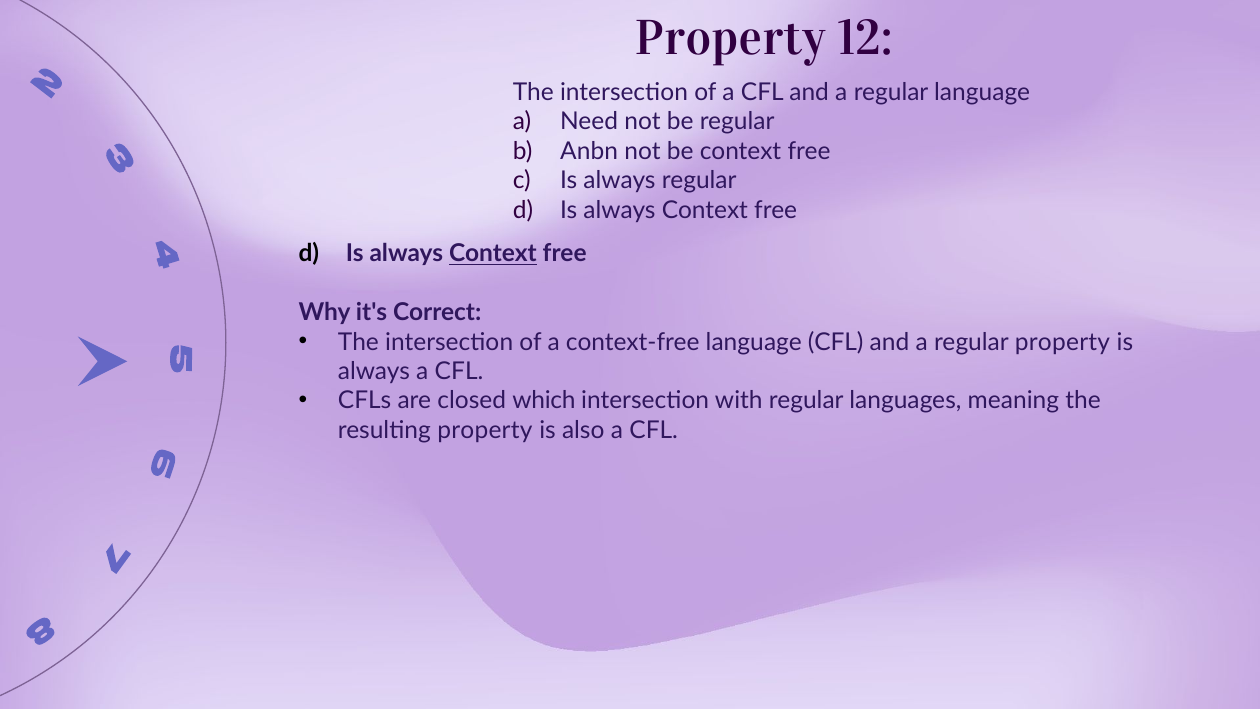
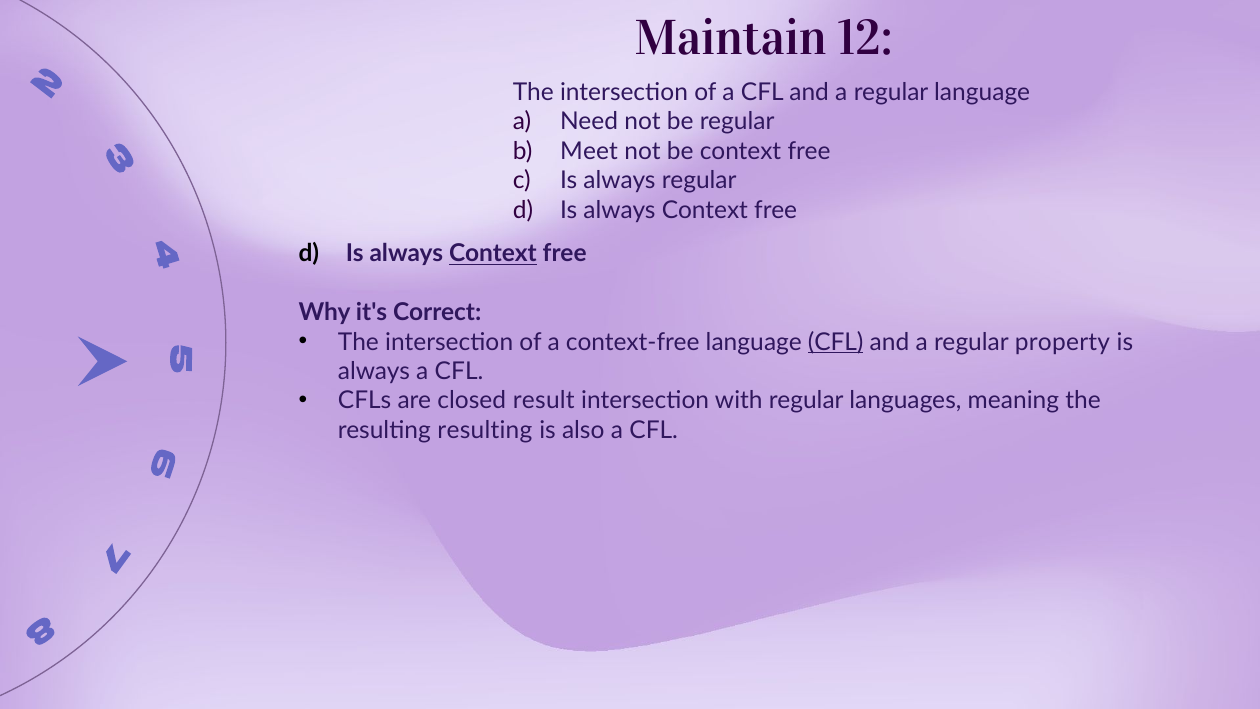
Property: Property -> Maintain (730, 39)
Anbn: Anbn -> Meet (589, 151)
CFL underline: none -> present (836, 342)
which: which -> result (544, 401)
resulting property: property -> resulting (485, 430)
